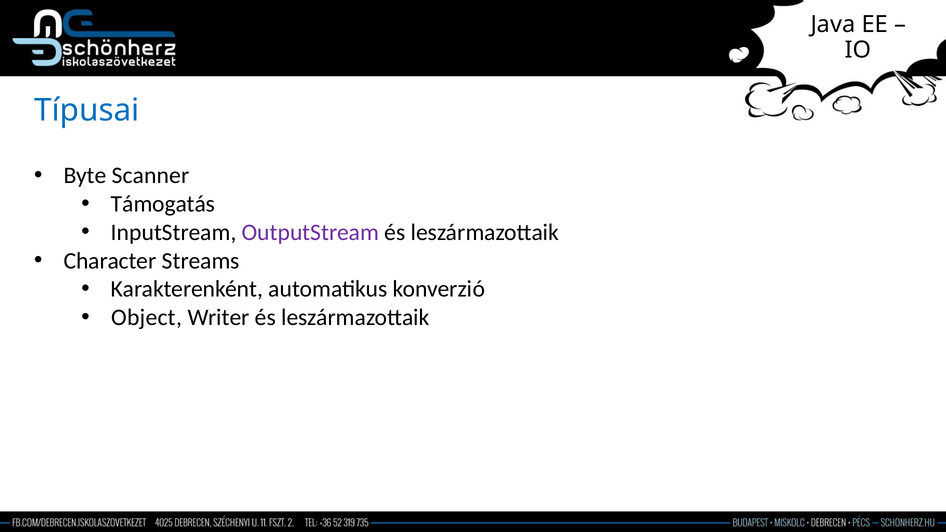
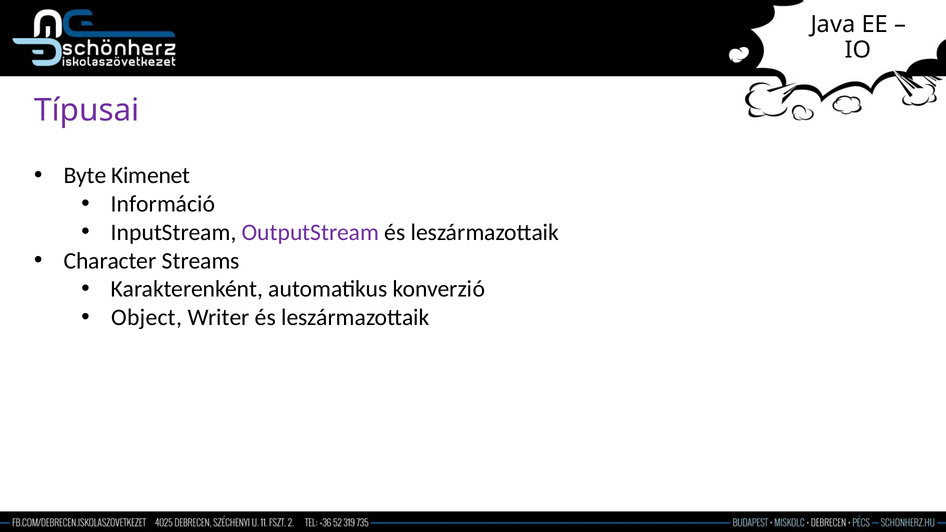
Típusai colour: blue -> purple (87, 110)
Scanner: Scanner -> Kimenet (151, 176)
Támogatás: Támogatás -> Információ (163, 204)
